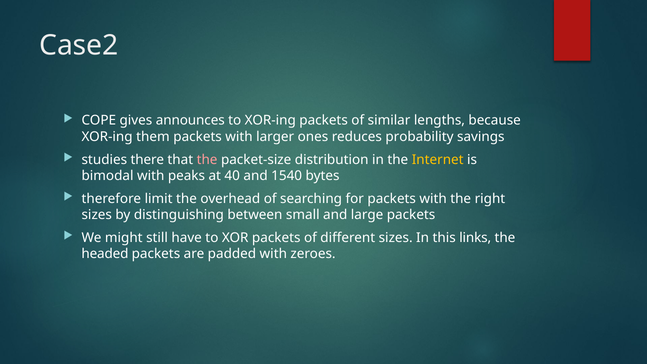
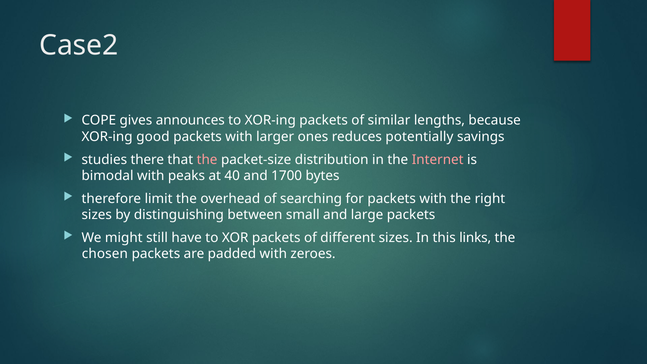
them: them -> good (153, 137)
probability: probability -> potentially (419, 137)
Internet colour: yellow -> pink (438, 160)
1540: 1540 -> 1700 (287, 176)
headed: headed -> chosen (105, 254)
